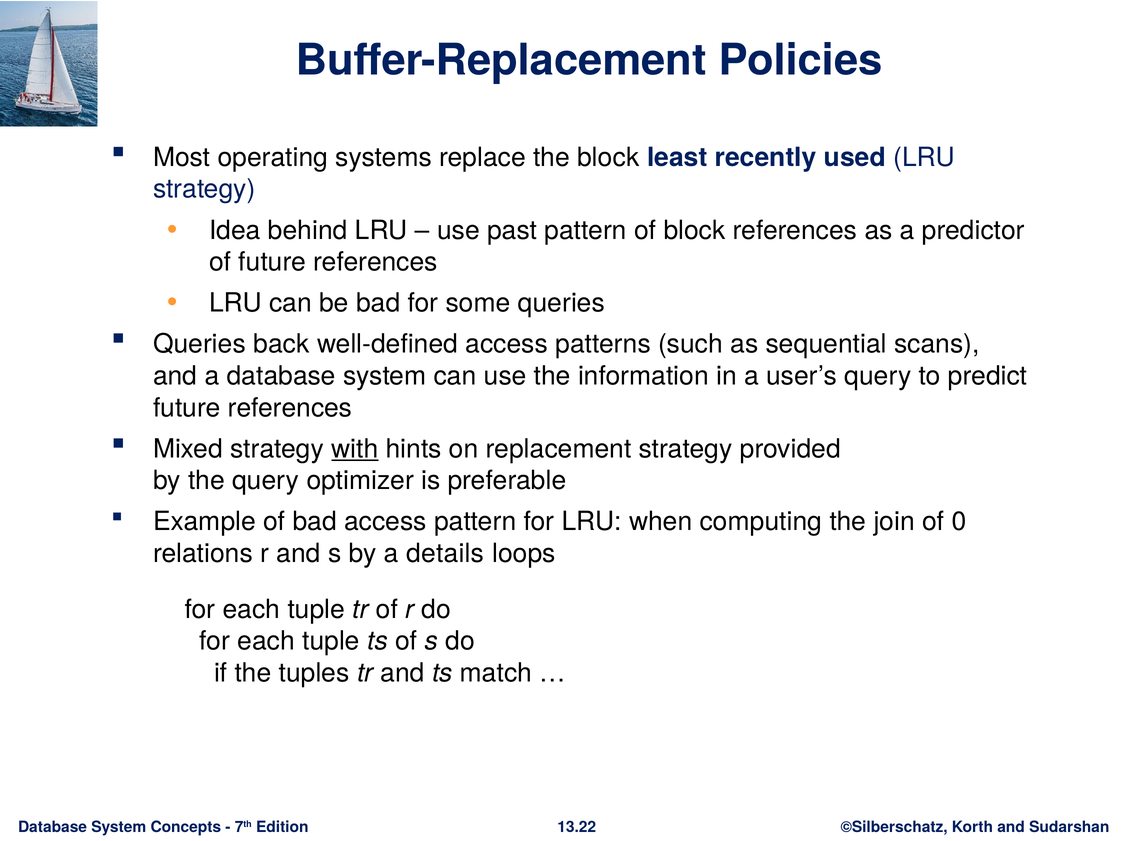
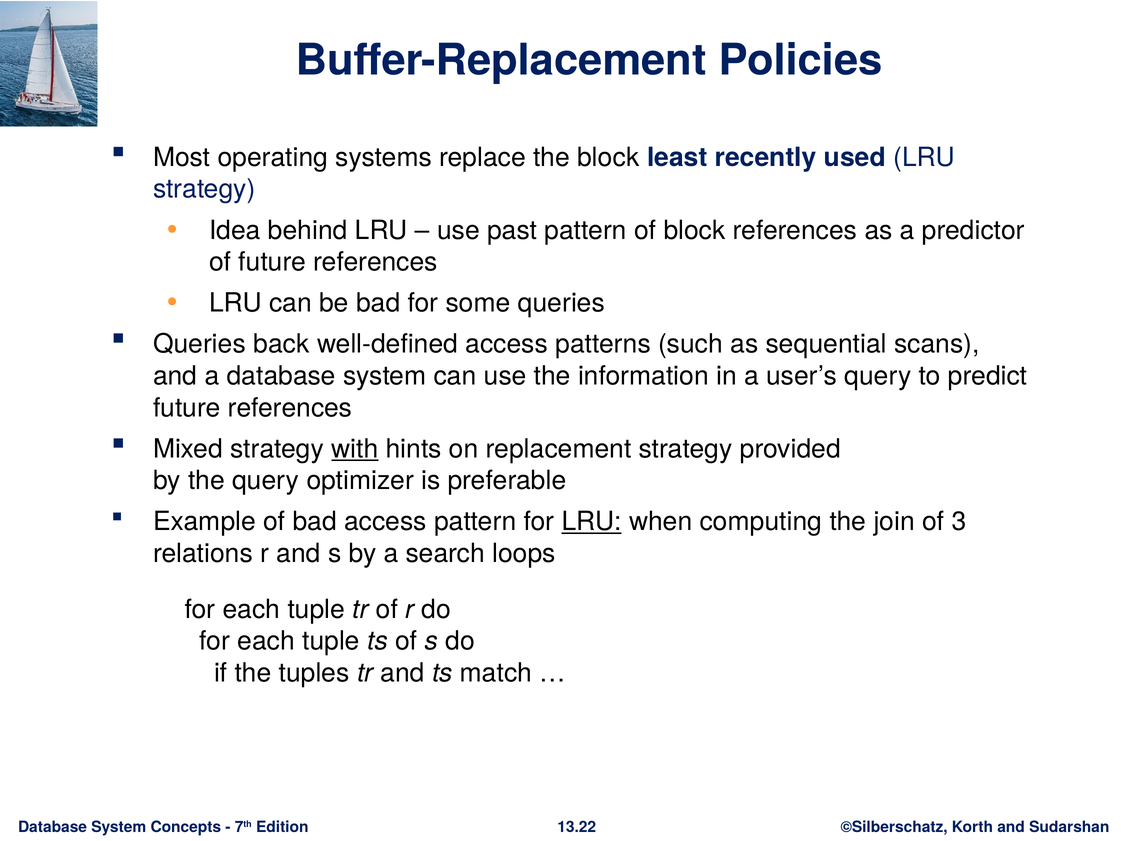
LRU underline: none -> present (592, 522)
0: 0 -> 3 (959, 522)
details: details -> search (445, 553)
